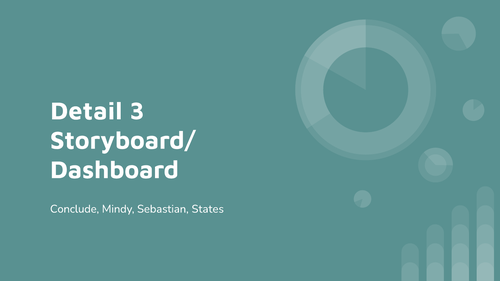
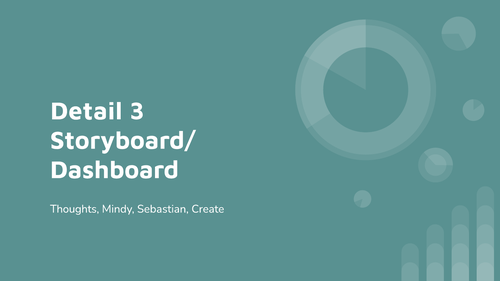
Conclude: Conclude -> Thoughts (75, 209)
States: States -> Create (208, 209)
